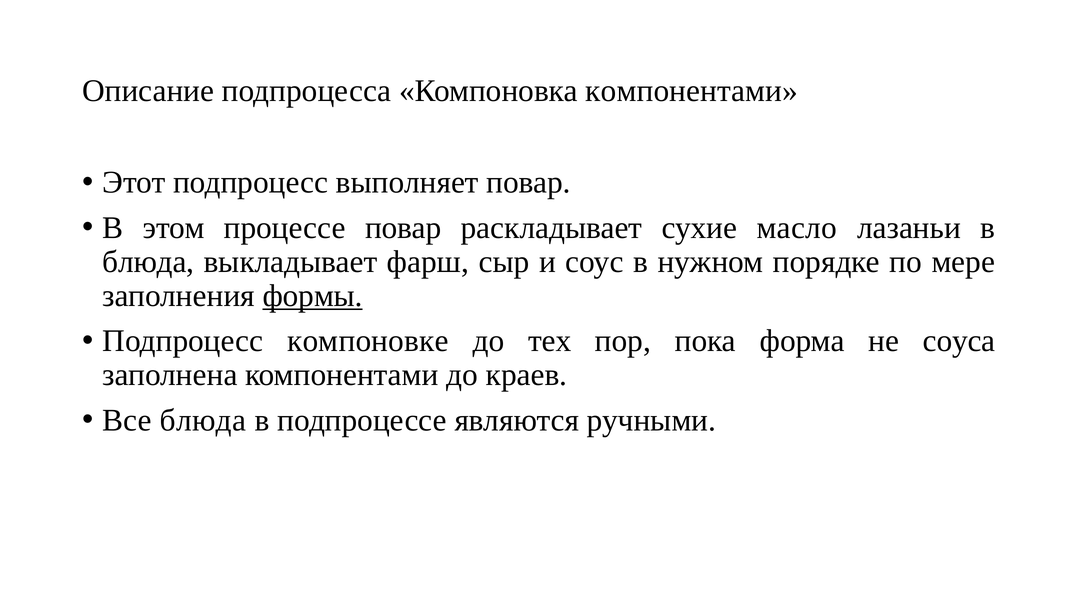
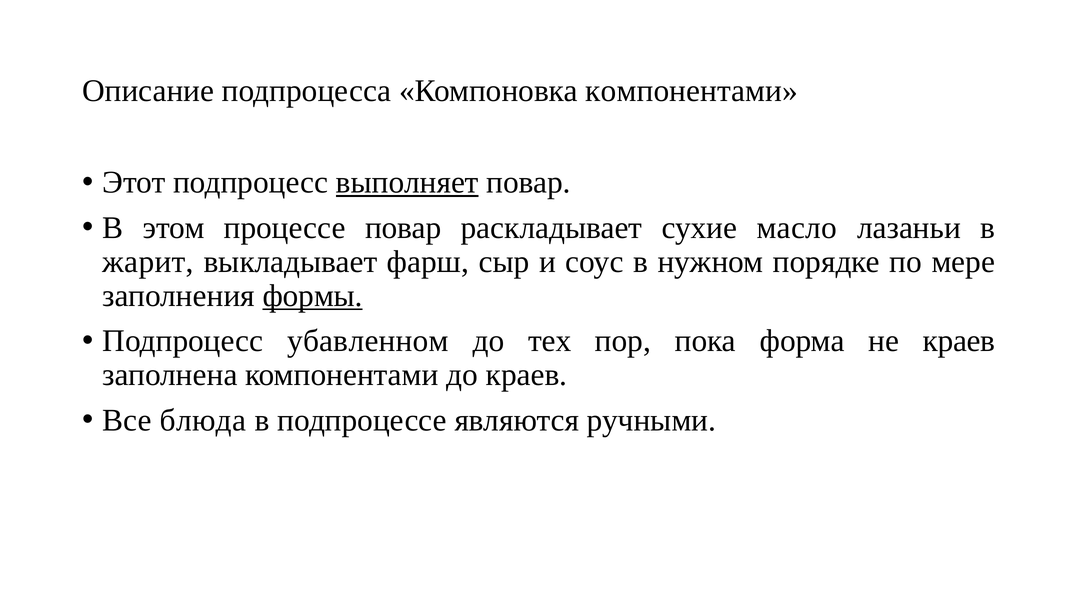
выполняет underline: none -> present (407, 182)
блюда: блюда -> жарит (148, 261)
компоновке: компоновке -> убавленном (368, 341)
не соуса: соуса -> краев (959, 341)
